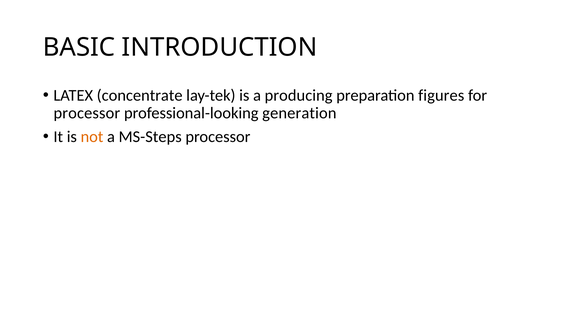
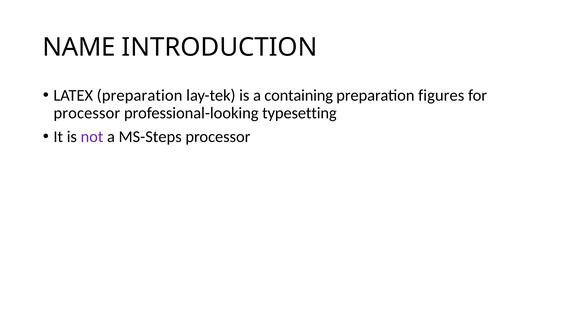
BASIC: BASIC -> NAME (79, 47)
LATEX concentrate: concentrate -> preparation (140, 95)
producing: producing -> containing (299, 95)
generation: generation -> typesetting (299, 113)
not colour: orange -> purple (92, 137)
